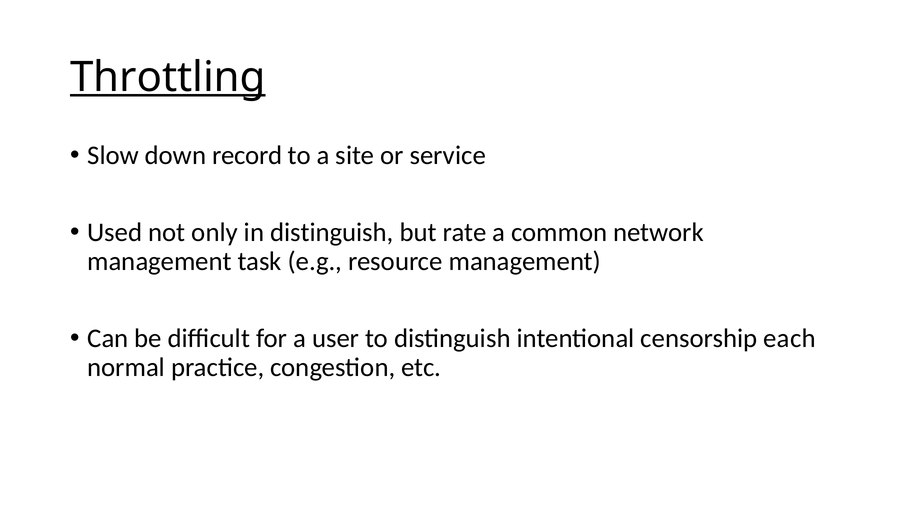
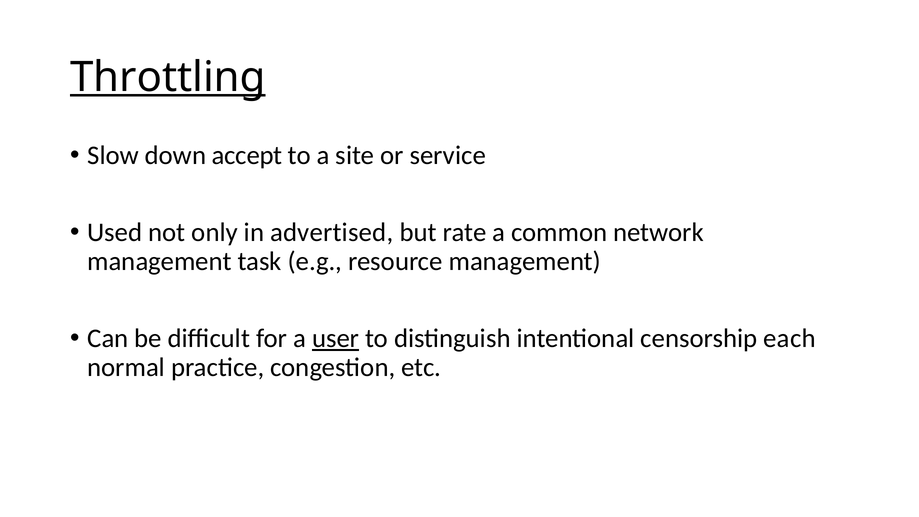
record: record -> accept (247, 155)
in distinguish: distinguish -> advertised (332, 232)
user underline: none -> present (336, 338)
